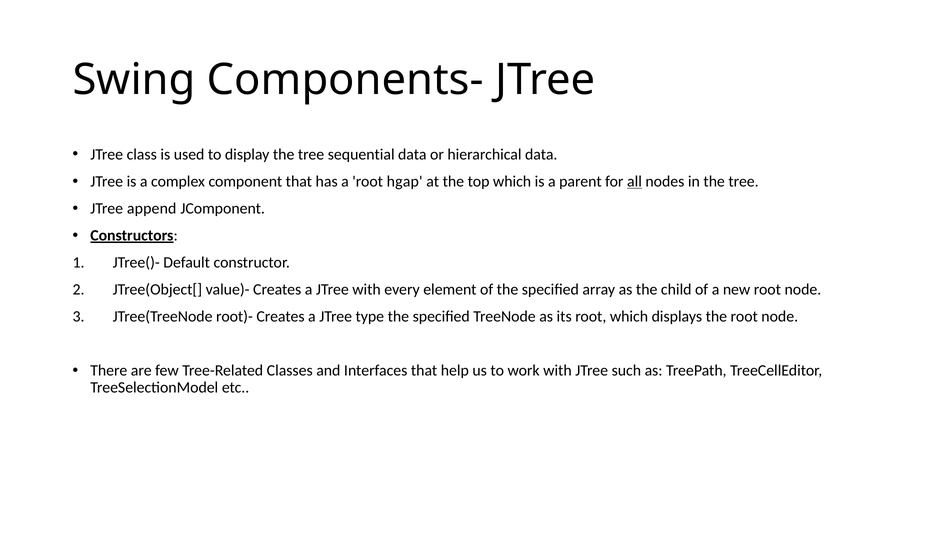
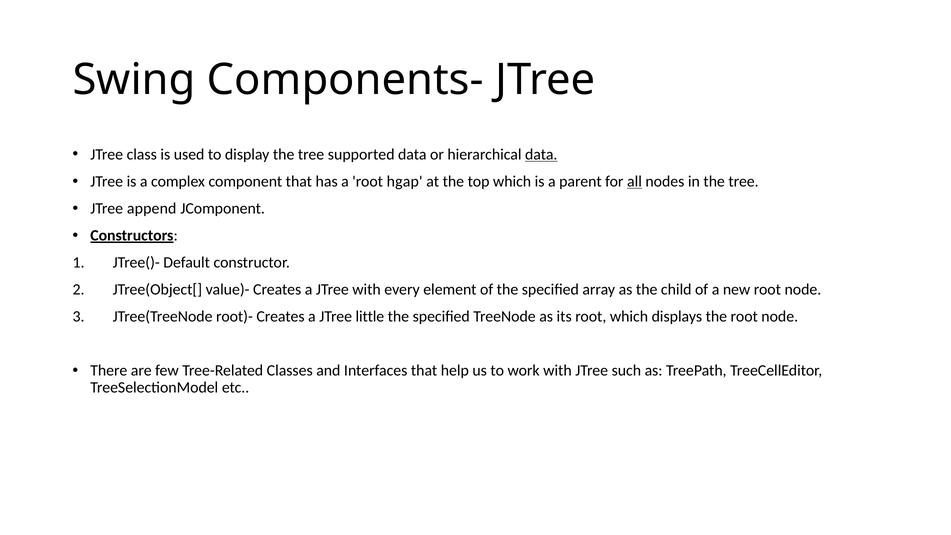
sequential: sequential -> supported (361, 154)
data underline: none -> present (541, 154)
type: type -> little (370, 316)
